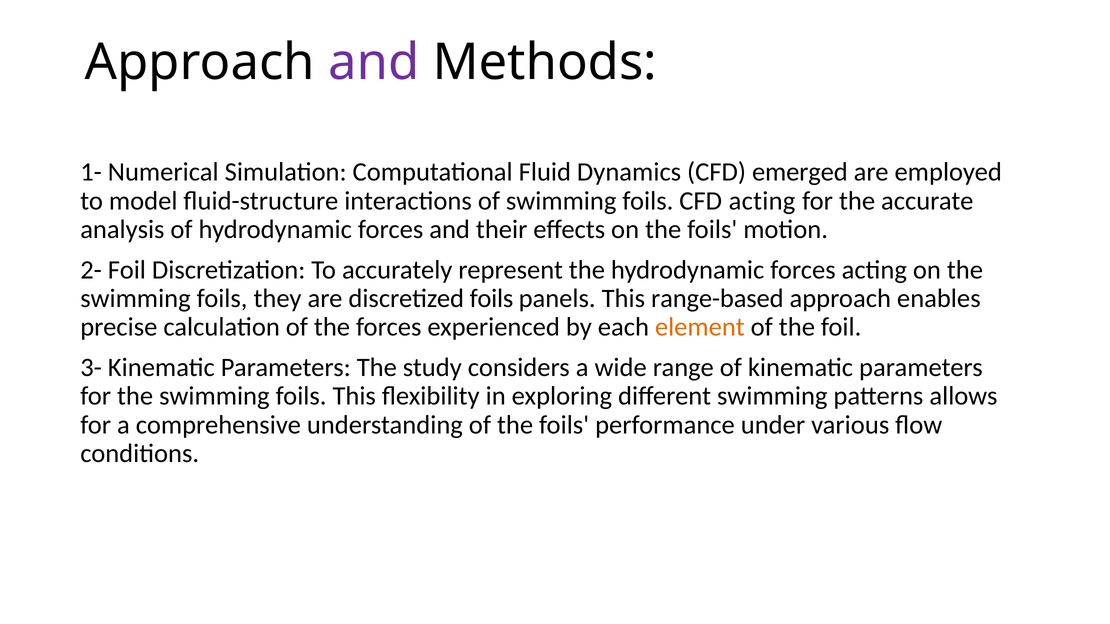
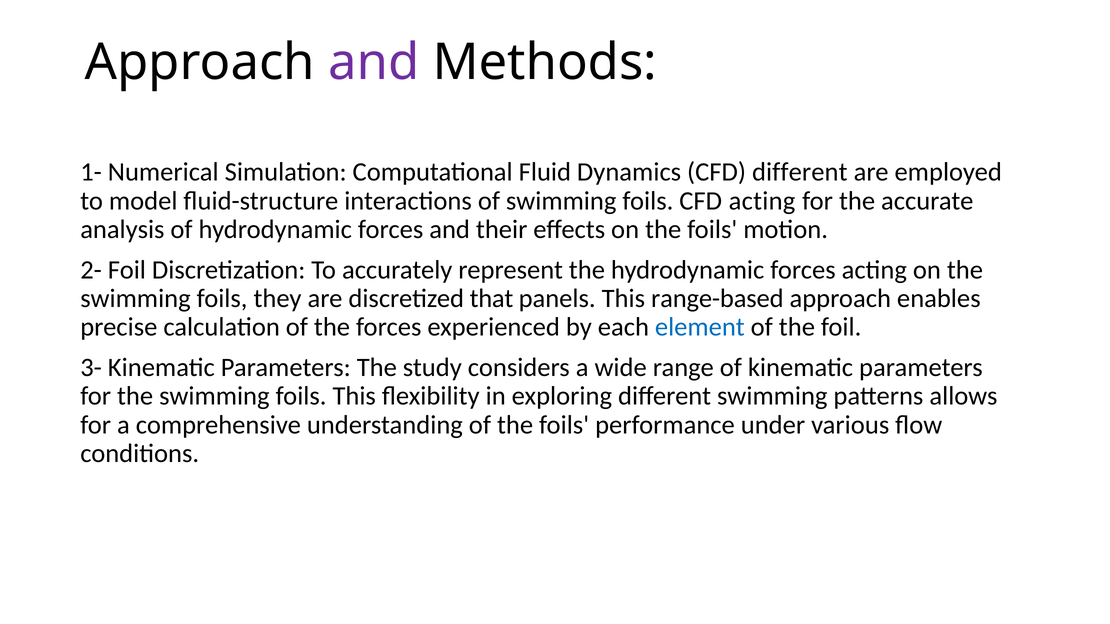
CFD emerged: emerged -> different (800, 172)
discretized foils: foils -> that (491, 299)
element colour: orange -> blue (700, 327)
